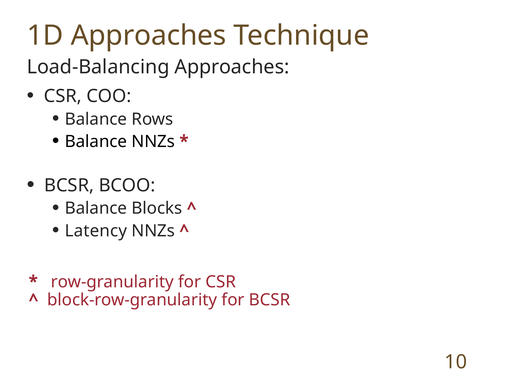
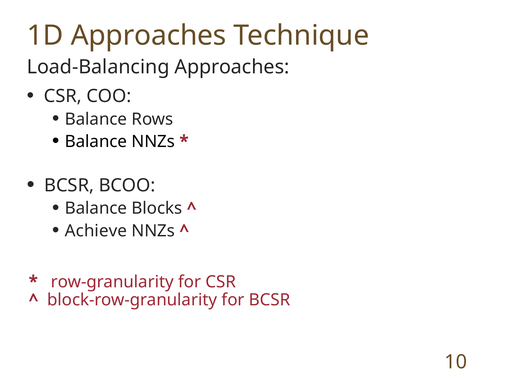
Latency: Latency -> Achieve (96, 231)
